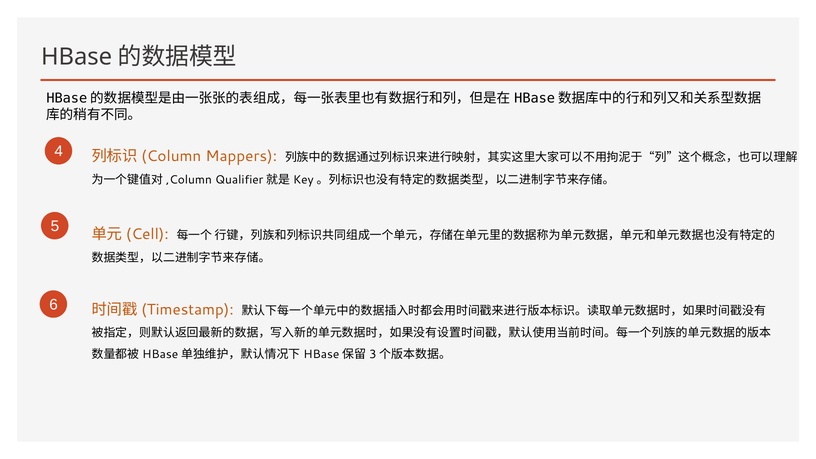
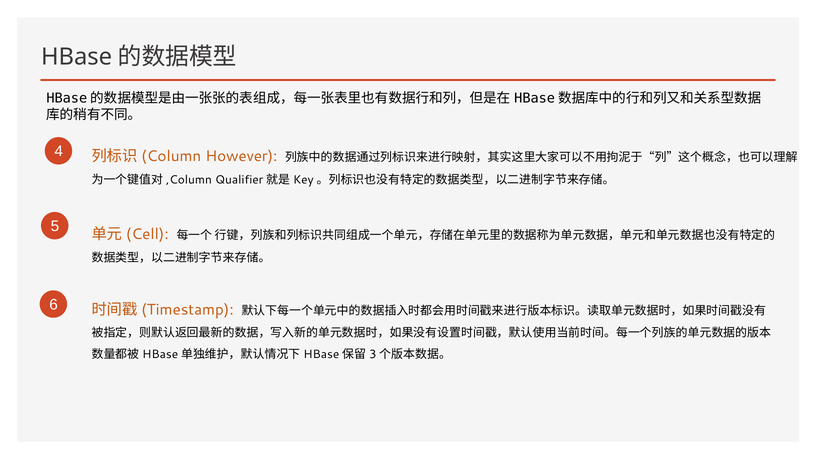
Mappers: Mappers -> However (241, 156)
